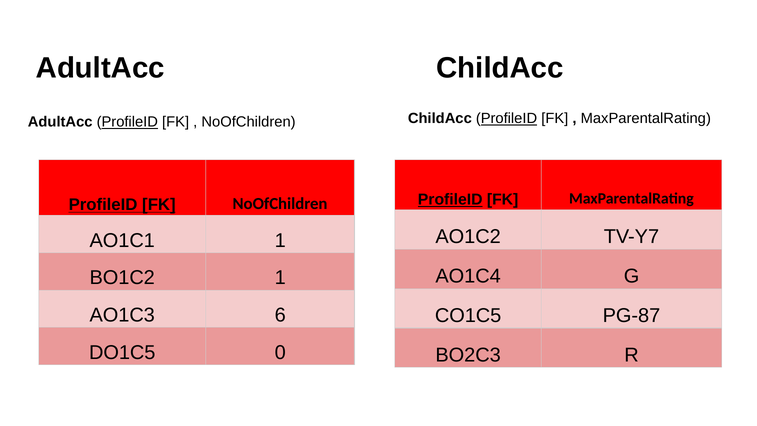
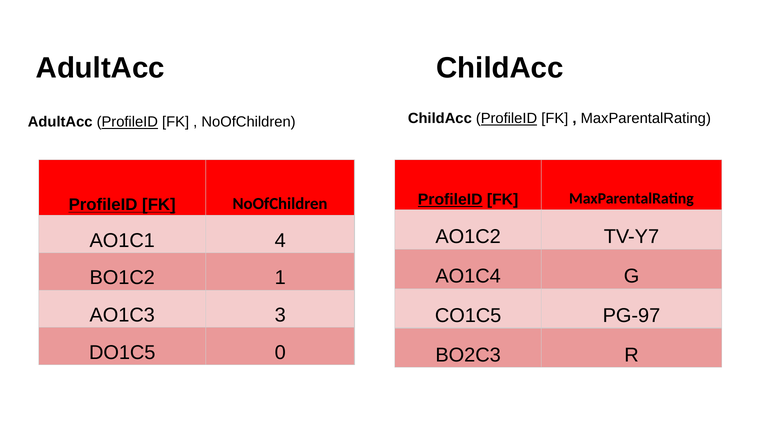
AO1C1 1: 1 -> 4 (280, 240)
6: 6 -> 3 (280, 315)
PG-87: PG-87 -> PG-97 (631, 316)
